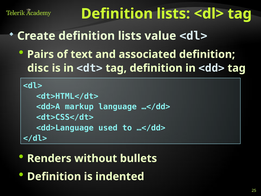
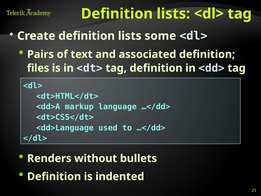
value: value -> some (160, 36)
disc: disc -> files (38, 68)
